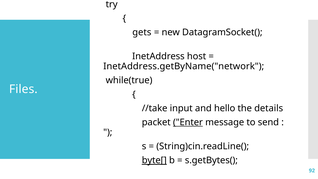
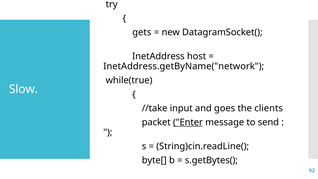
Files: Files -> Slow (23, 89)
hello: hello -> goes (225, 108)
details: details -> clients (269, 108)
byte[ underline: present -> none (154, 160)
